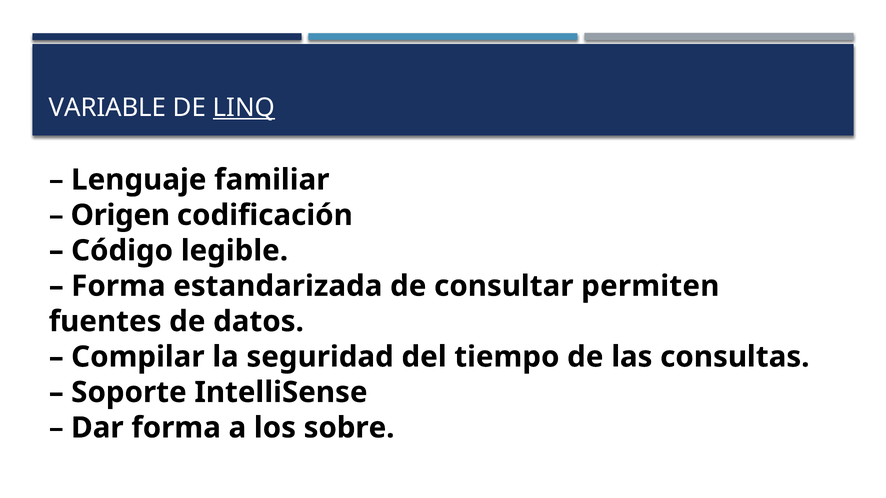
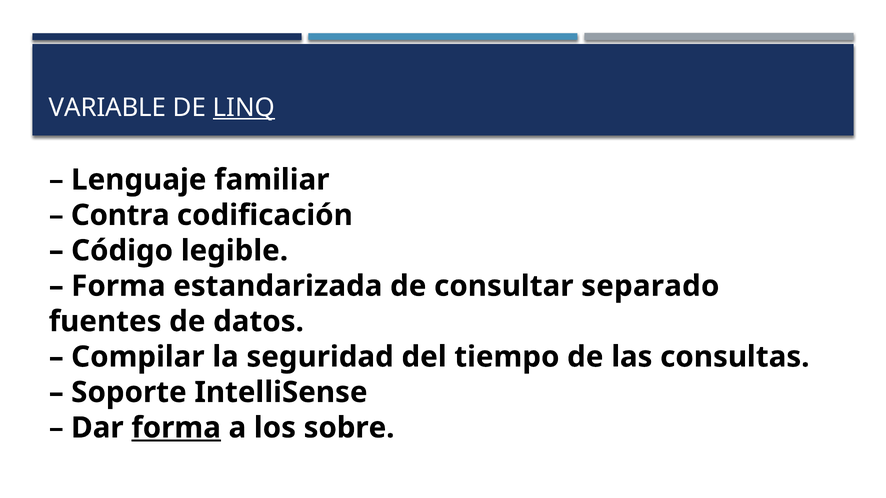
Origen: Origen -> Contra (120, 215)
permiten: permiten -> separado (650, 286)
forma underline: none -> present (176, 428)
